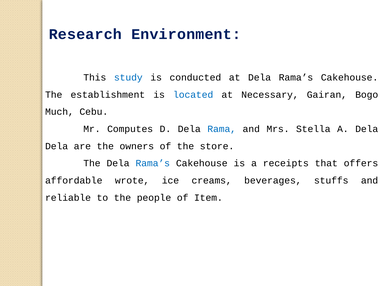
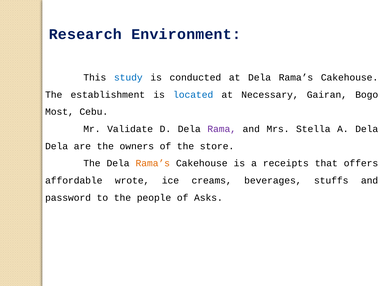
Much: Much -> Most (59, 112)
Computes: Computes -> Validate (130, 129)
Rama colour: blue -> purple (222, 129)
Rama’s colour: blue -> orange (153, 164)
reliable: reliable -> password (68, 198)
Item: Item -> Asks (208, 198)
